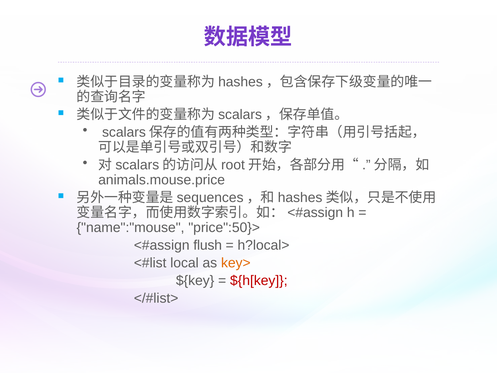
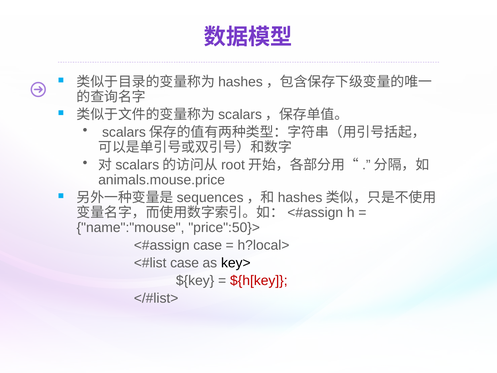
flush: flush -> case (208, 245)
local: local -> case (185, 263)
key> colour: orange -> black (236, 263)
